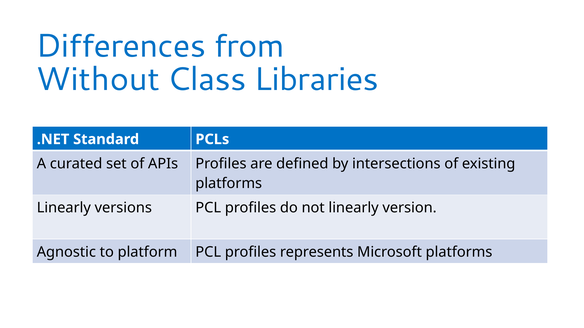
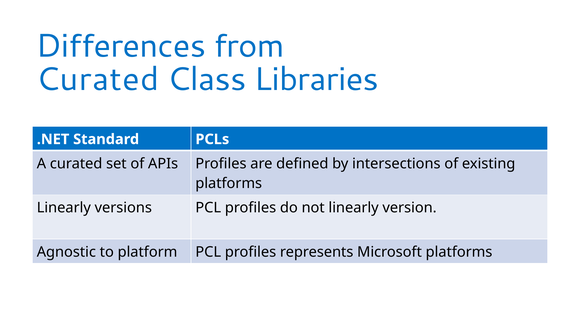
Without: Without -> Curated (98, 80)
